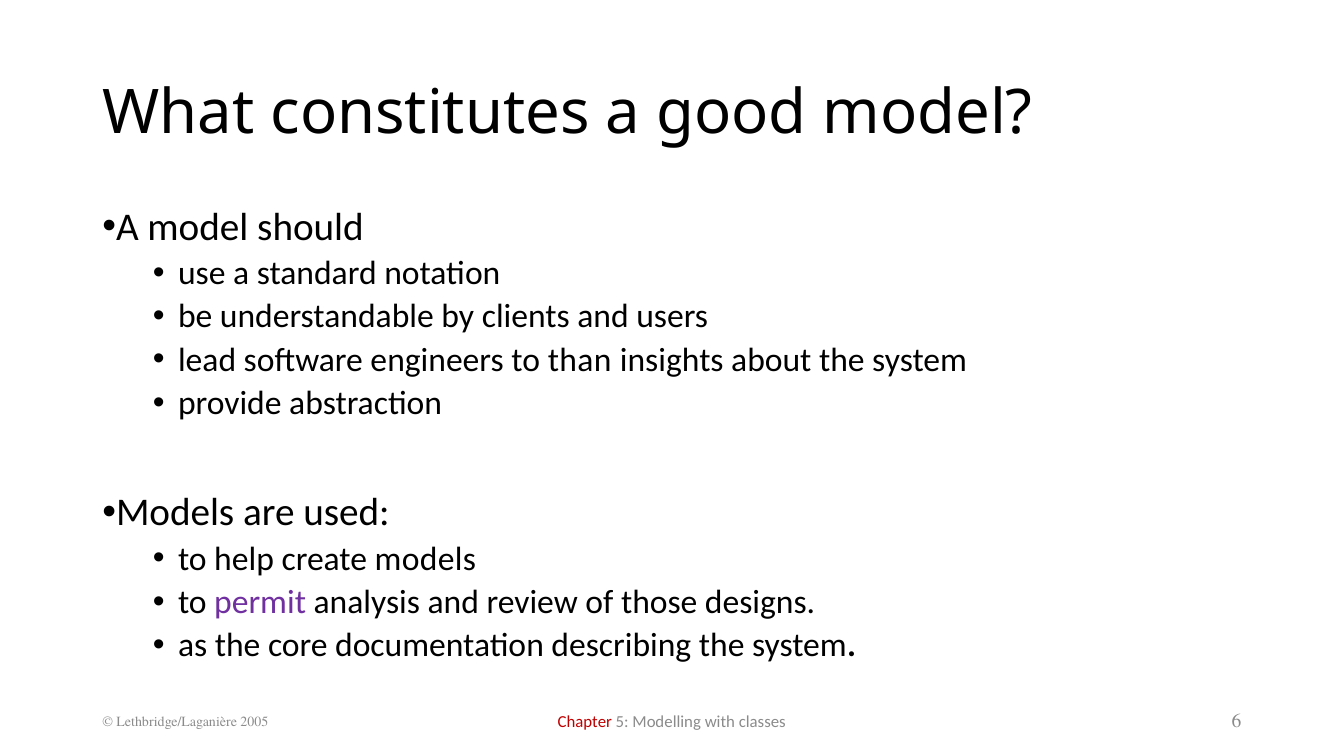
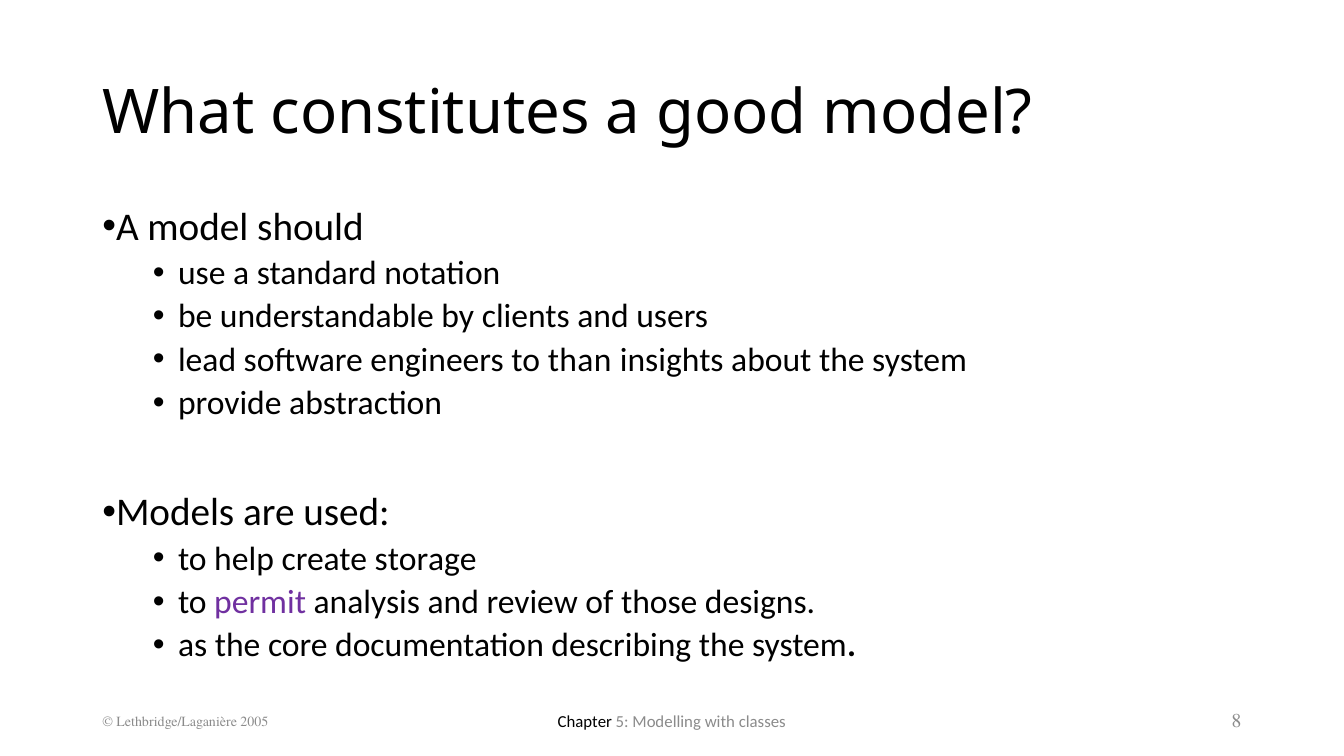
create models: models -> storage (426, 559)
Chapter colour: red -> black (585, 722)
6: 6 -> 8 (1237, 721)
